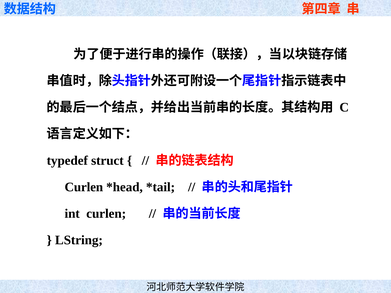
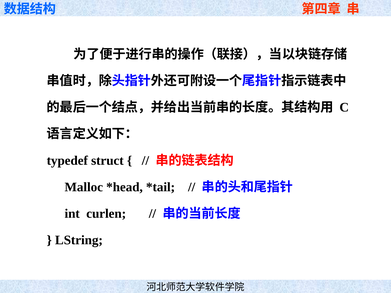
Curlen: Curlen -> Malloc (84, 187)
